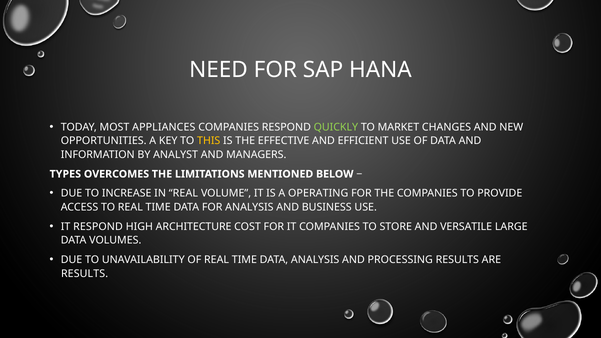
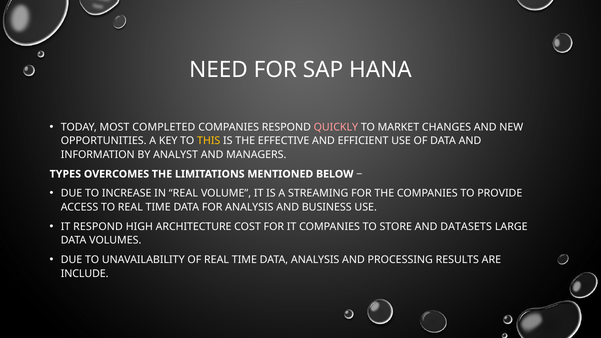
APPLIANCES: APPLIANCES -> COMPLETED (164, 127)
QUICKLY colour: light green -> pink (336, 127)
OPERATING: OPERATING -> STREAMING (318, 193)
VERSATILE: VERSATILE -> DATASETS (466, 227)
RESULTS: RESULTS -> INCLUDE (85, 274)
